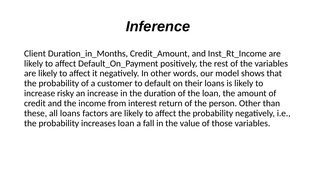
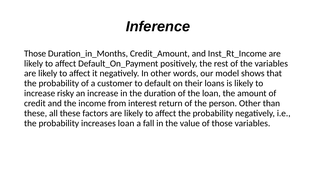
Client: Client -> Those (35, 53)
all loans: loans -> these (70, 113)
